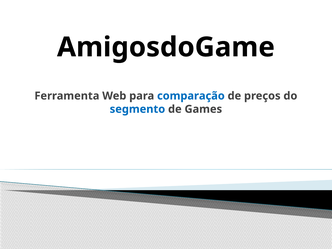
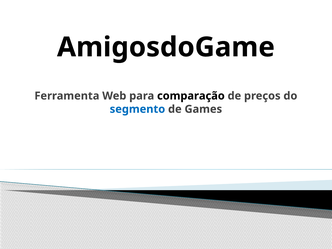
comparação colour: blue -> black (191, 96)
